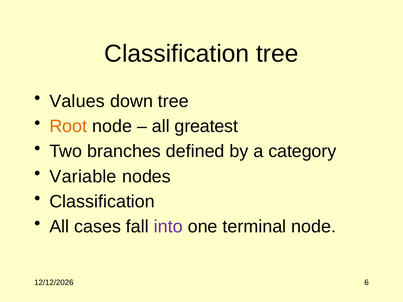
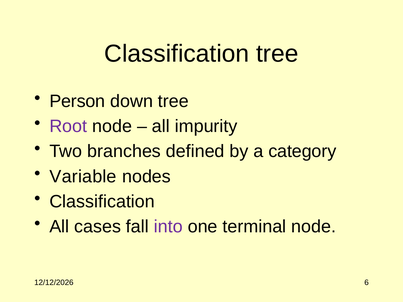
Values: Values -> Person (77, 101)
Root colour: orange -> purple (68, 126)
greatest: greatest -> impurity (206, 126)
